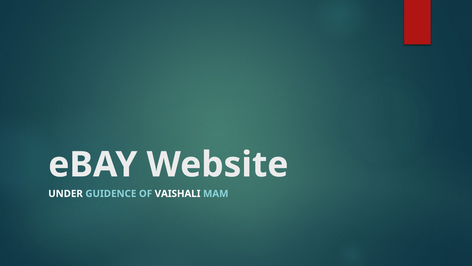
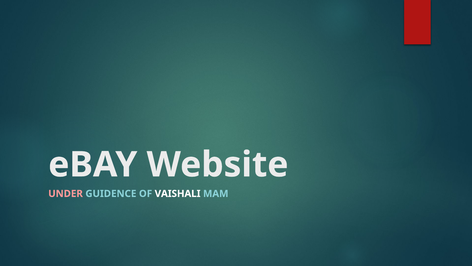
UNDER colour: white -> pink (66, 193)
